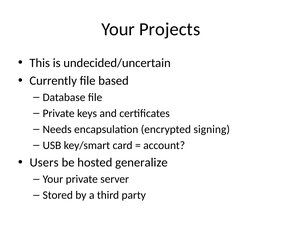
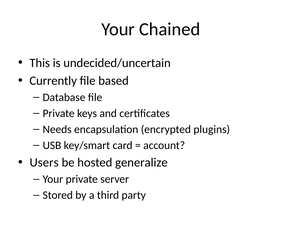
Projects: Projects -> Chained (170, 29)
signing: signing -> plugins (212, 129)
